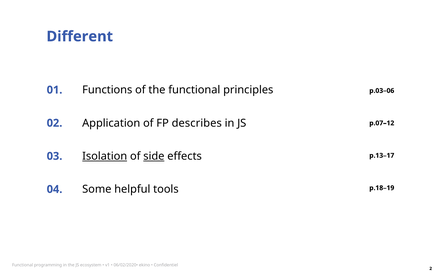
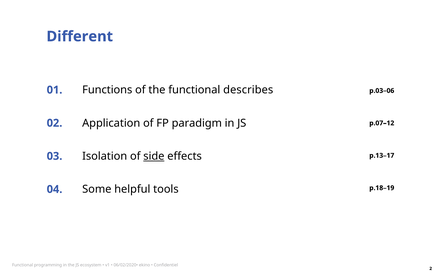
principles: principles -> describes (248, 90)
describes: describes -> paradigm (197, 123)
Isolation underline: present -> none (105, 157)
